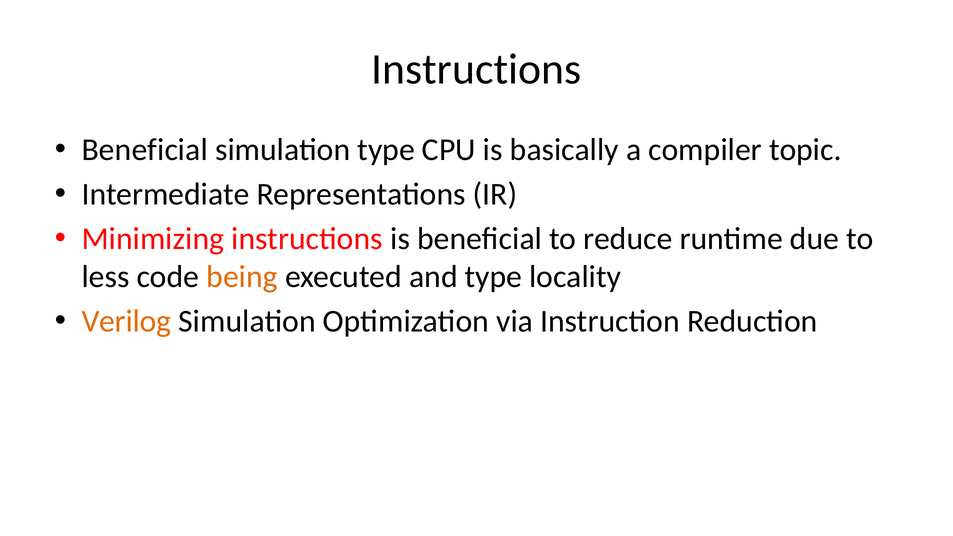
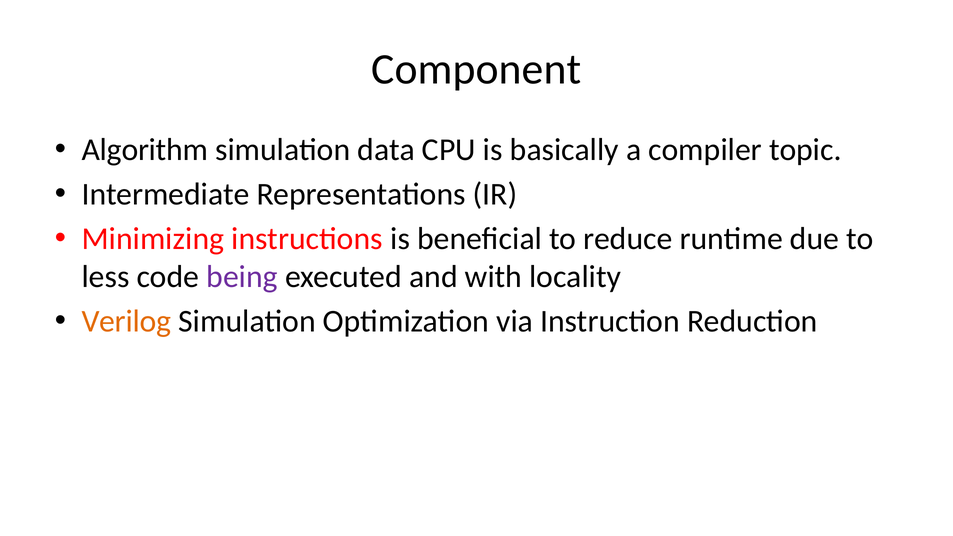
Instructions: Instructions -> Component (476, 69)
Beneficial: Beneficial -> Algorithm (145, 150)
simulation type: type -> data (386, 150)
being colour: orange -> purple (242, 277)
and type: type -> with (494, 277)
